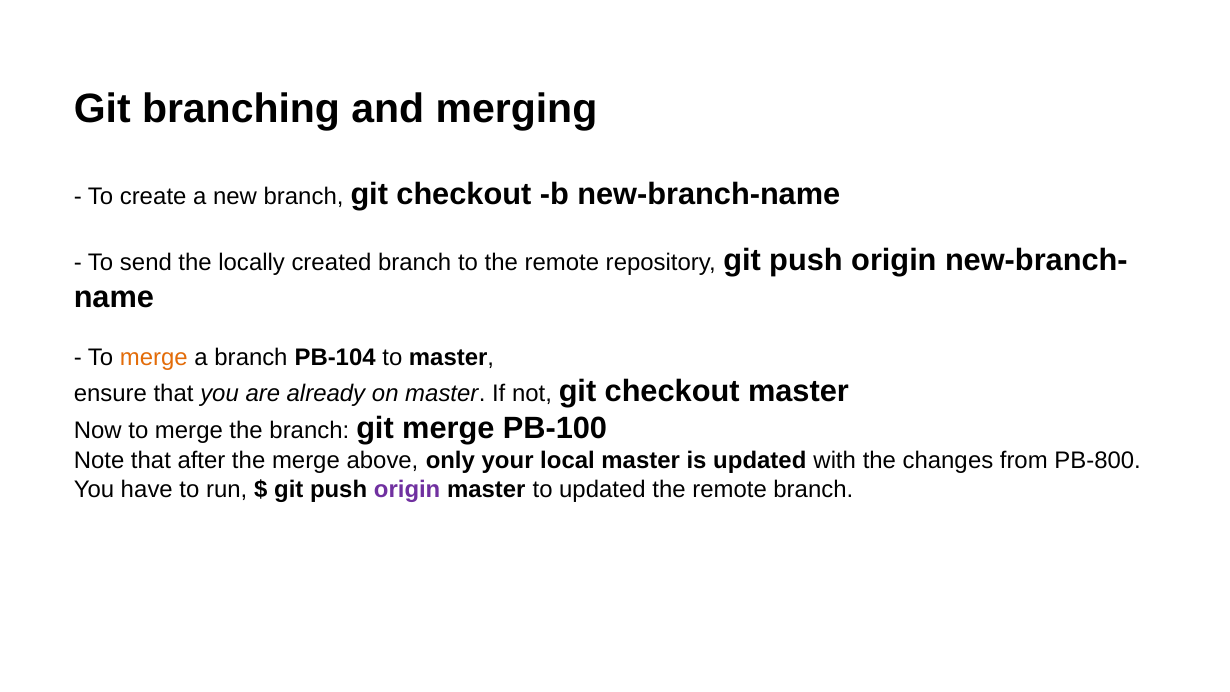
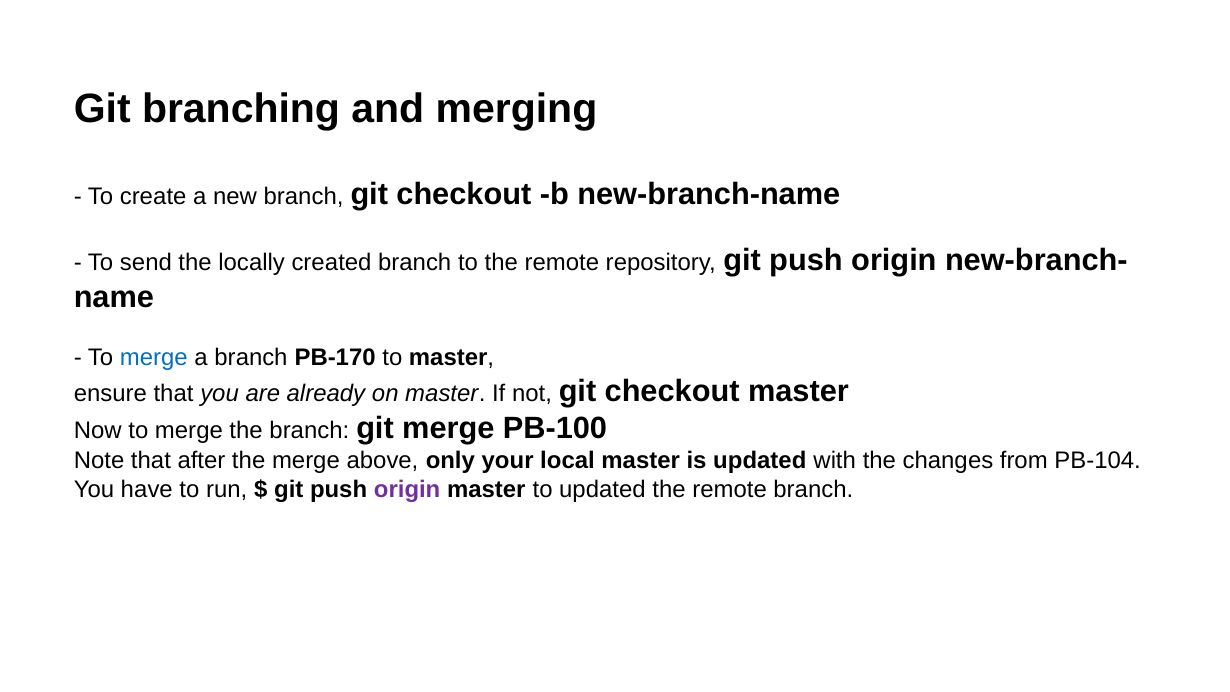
merge colour: orange -> blue (154, 358)
PB-104: PB-104 -> PB-170 (335, 358)
PB-800: PB-800 -> PB-104 (1098, 460)
